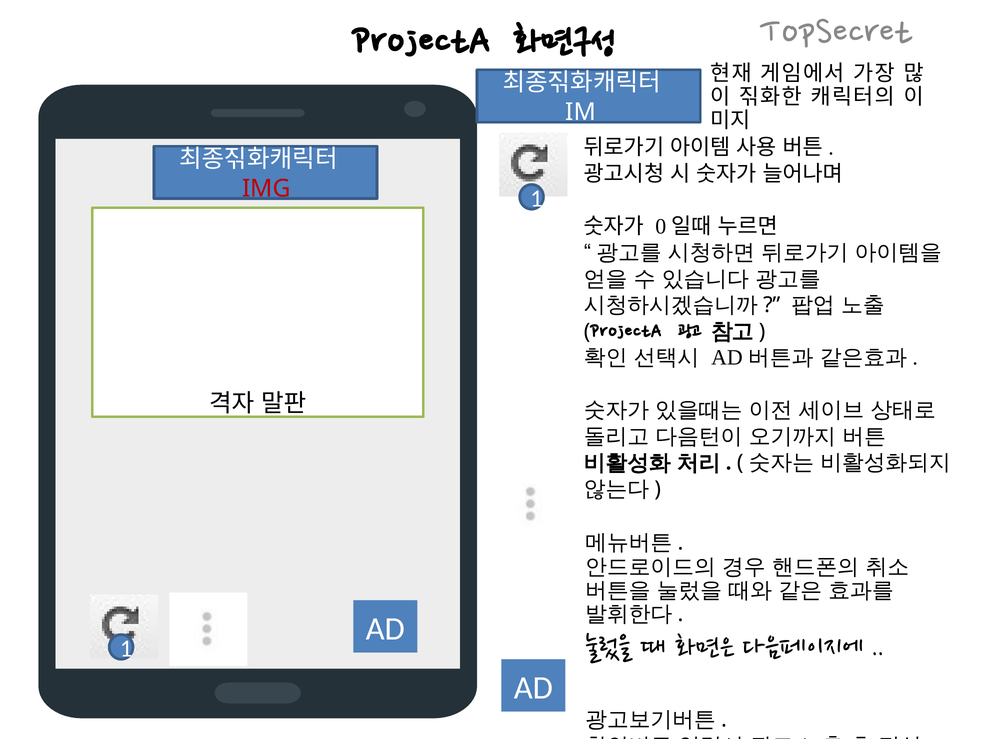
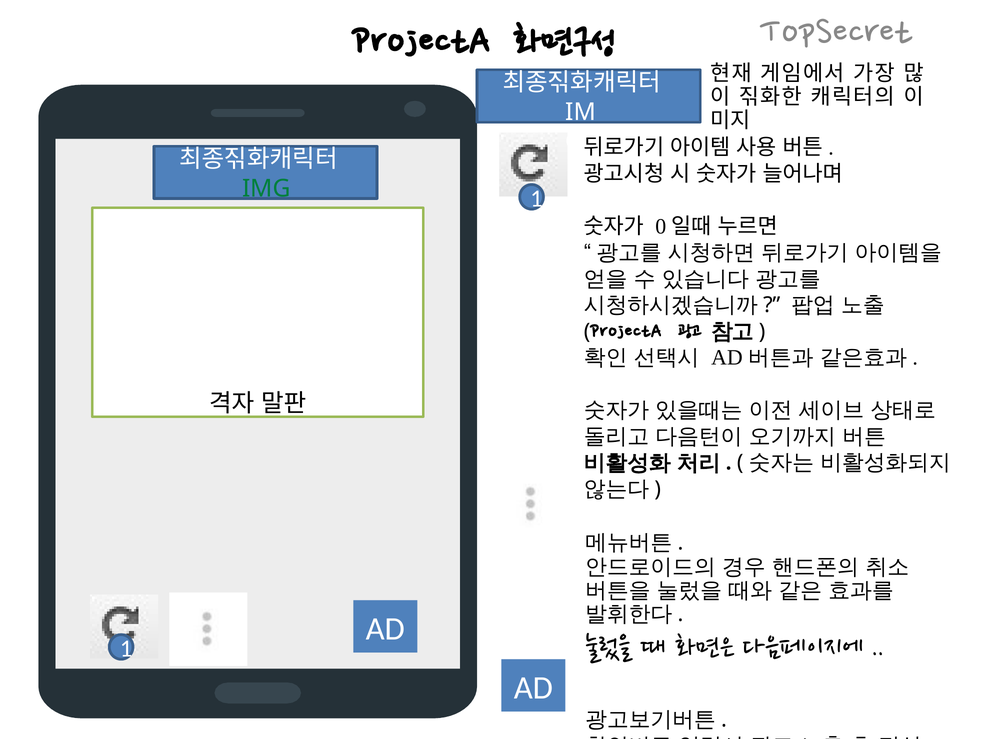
IMG colour: red -> green (266, 188)
